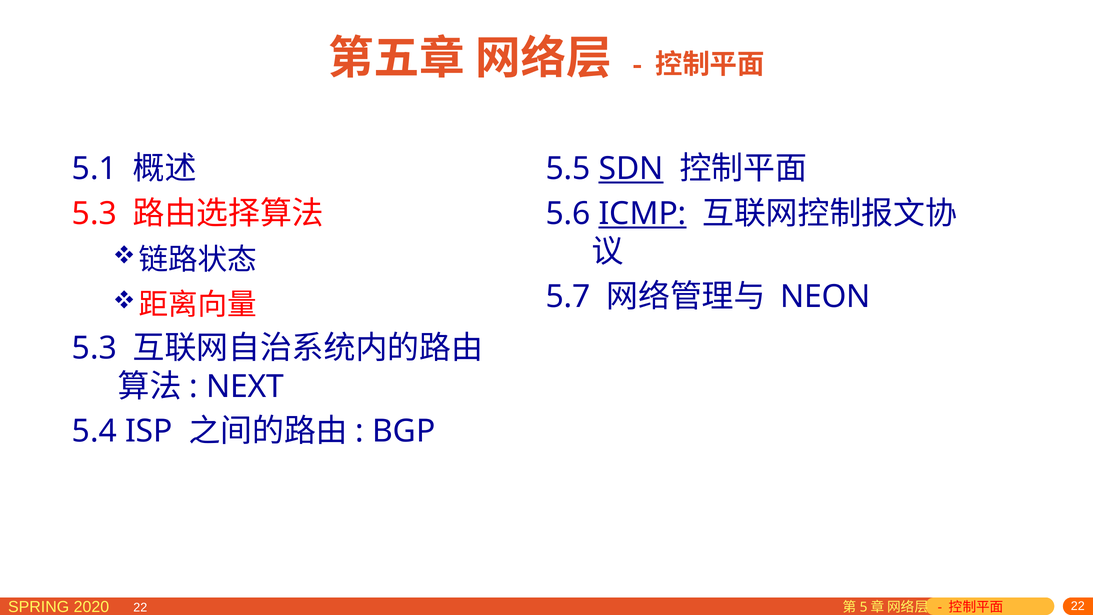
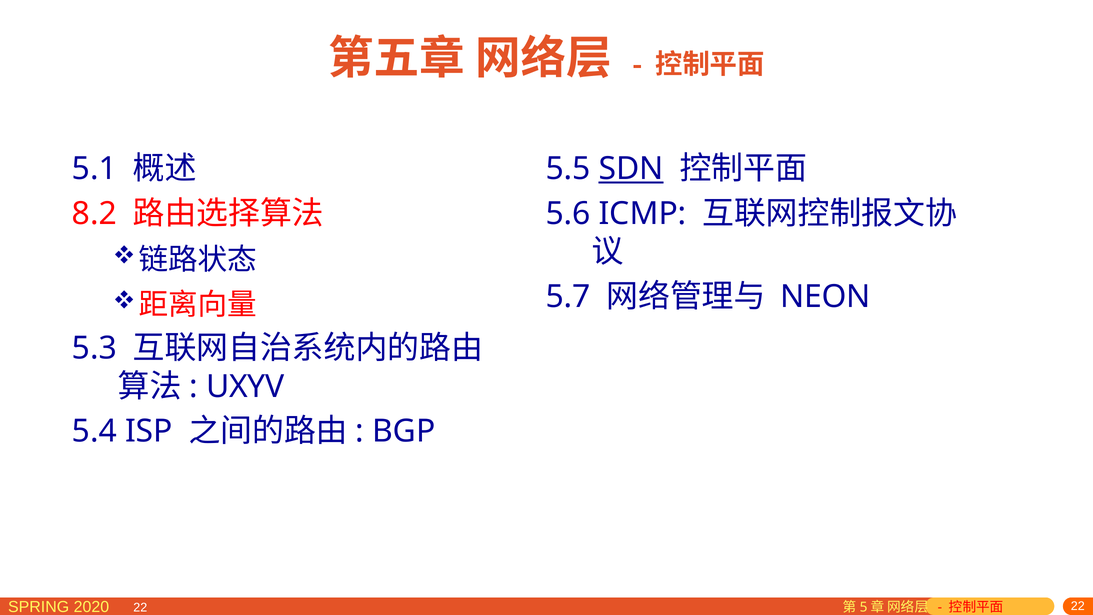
5.3: 5.3 -> 8.2 (94, 214)
ICMP underline: present -> none (643, 214)
NEXT: NEXT -> UXYV (245, 386)
